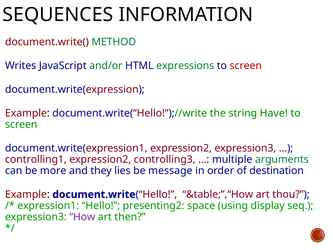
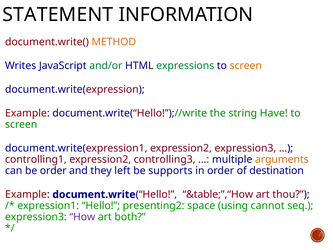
SEQUENCES: SEQUENCES -> STATEMENT (58, 15)
METHOD colour: green -> orange (114, 42)
screen colour: red -> orange (246, 66)
arguments colour: green -> orange (282, 159)
be more: more -> order (53, 171)
lies: lies -> left (122, 171)
message: message -> supports (170, 171)
display: display -> cannot (268, 206)
then: then -> both (130, 217)
